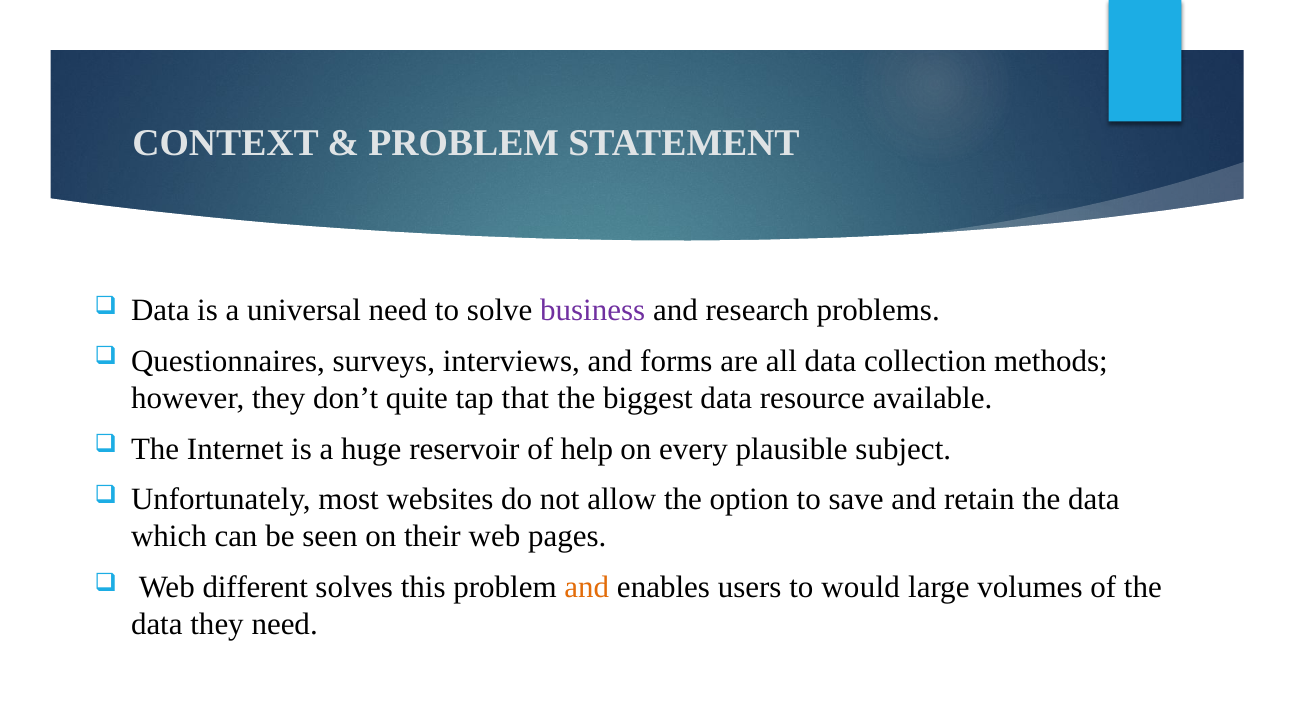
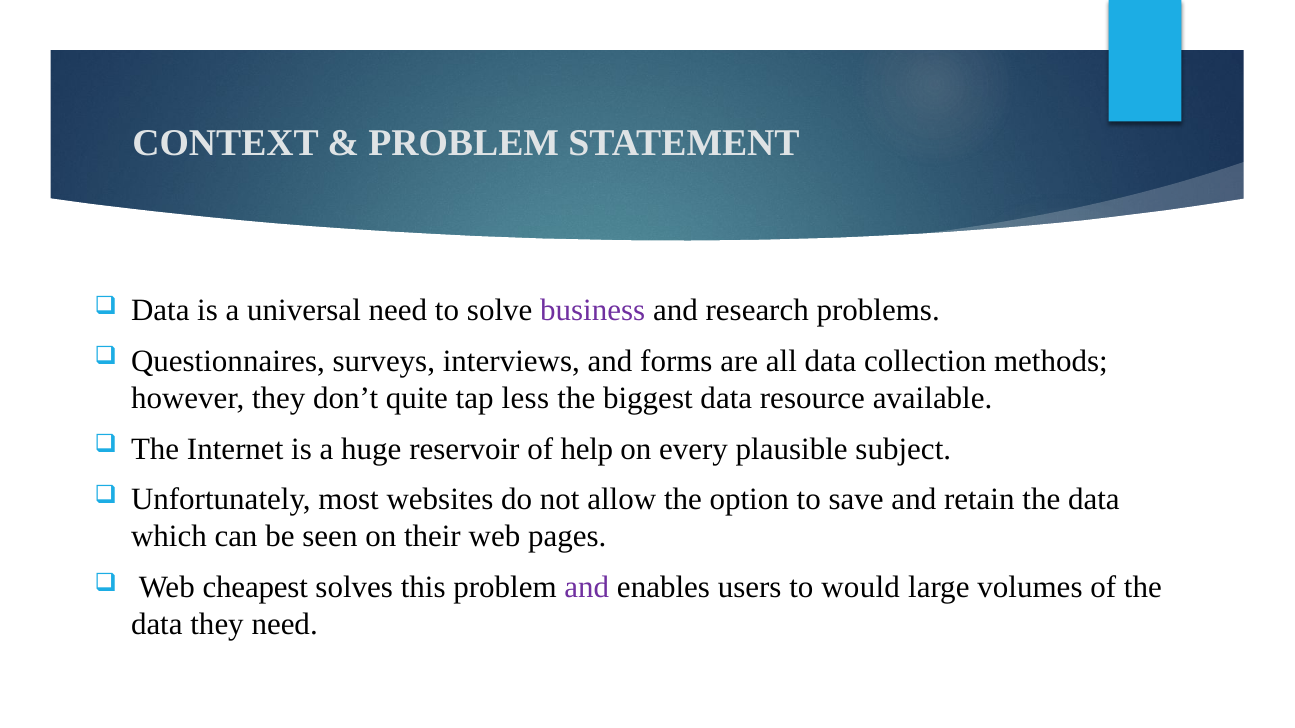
that: that -> less (525, 398)
different: different -> cheapest (255, 588)
and colour: orange -> purple (587, 588)
